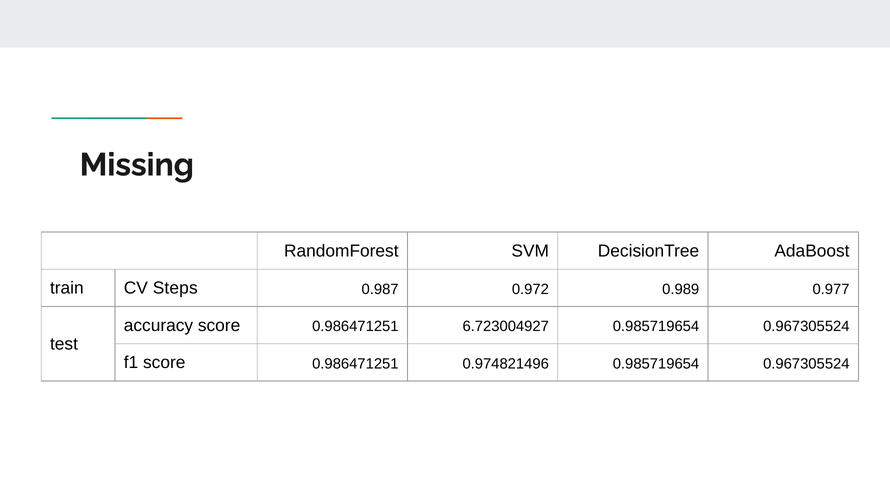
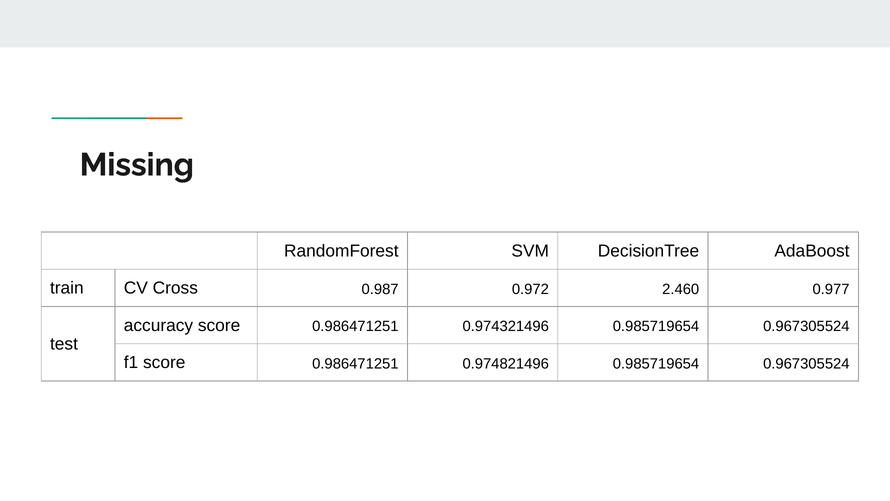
Steps: Steps -> Cross (175, 288)
0.989: 0.989 -> 2.460 (681, 289)
6.723004927: 6.723004927 -> 0.974321496 (506, 326)
